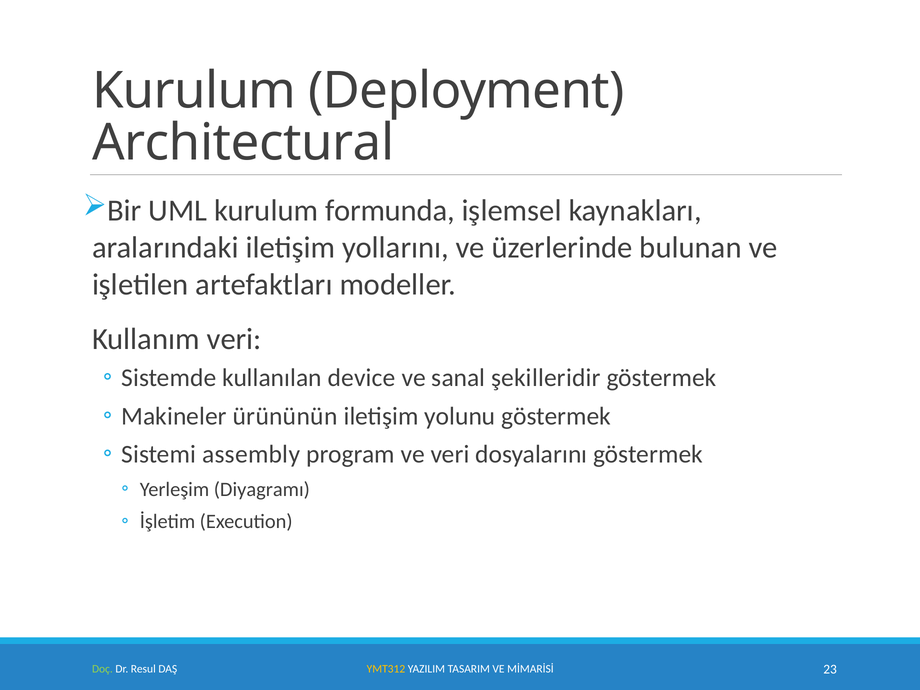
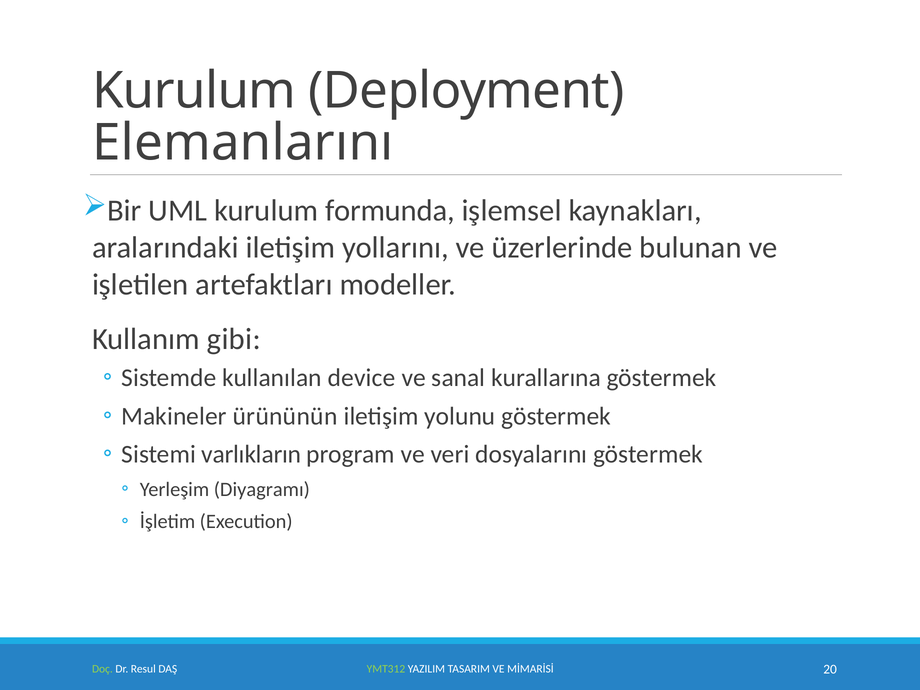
Architectural: Architectural -> Elemanlarını (243, 143)
Kullanım veri: veri -> gibi (234, 339)
şekilleridir: şekilleridir -> kurallarına (546, 378)
assembly: assembly -> varlıkların (251, 454)
YMT312 colour: yellow -> light green (386, 669)
23: 23 -> 20 (830, 669)
